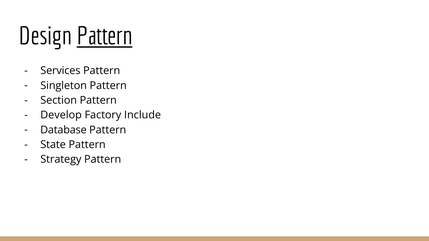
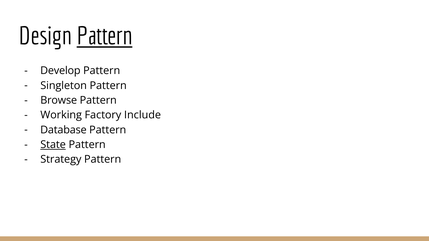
Services: Services -> Develop (60, 71)
Section: Section -> Browse (59, 100)
Develop: Develop -> Working (61, 115)
State underline: none -> present (53, 145)
